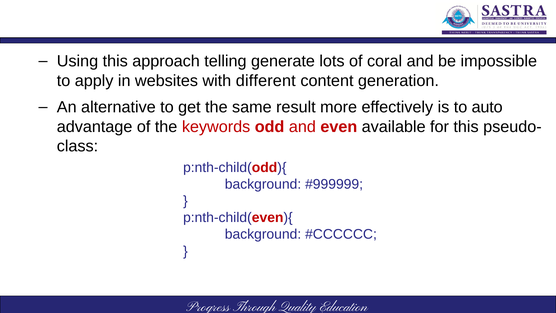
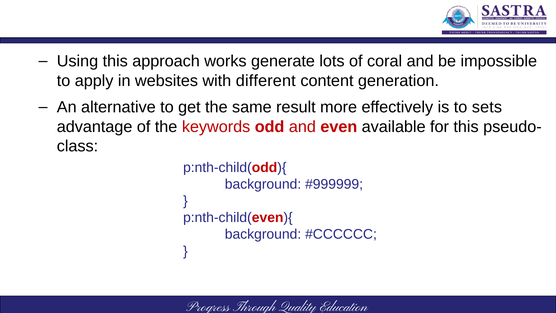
telling: telling -> works (225, 61)
auto: auto -> sets (487, 107)
